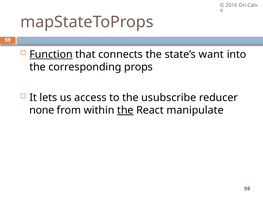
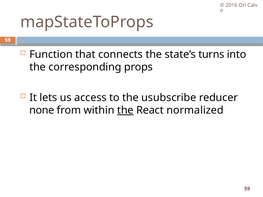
Function underline: present -> none (51, 54)
want: want -> turns (211, 54)
manipulate: manipulate -> normalized (195, 110)
